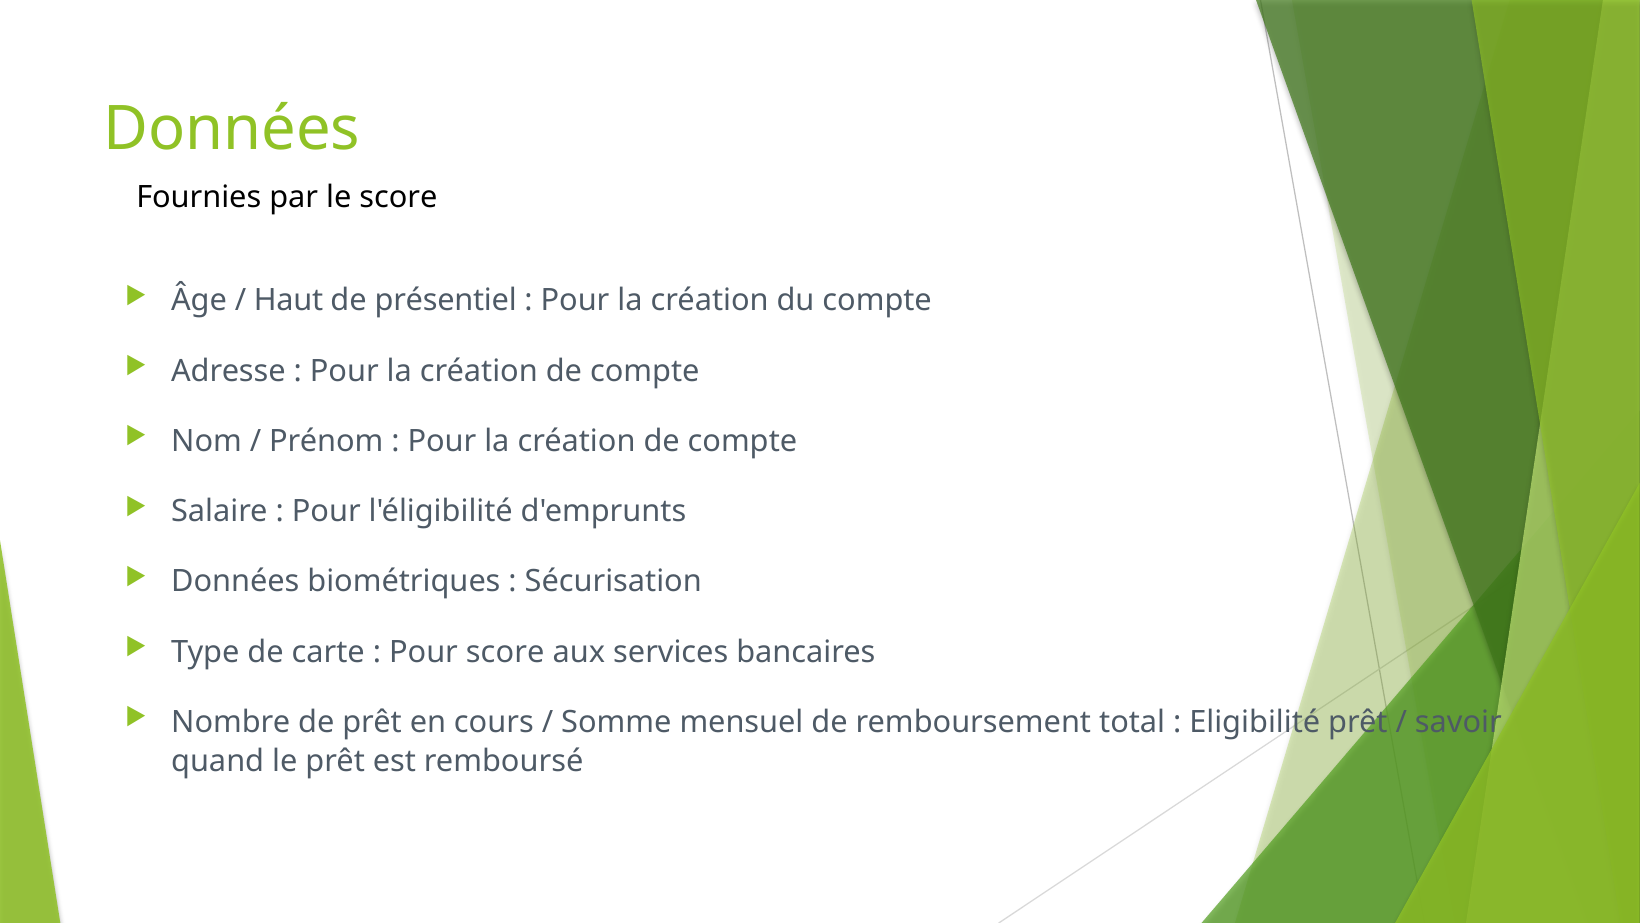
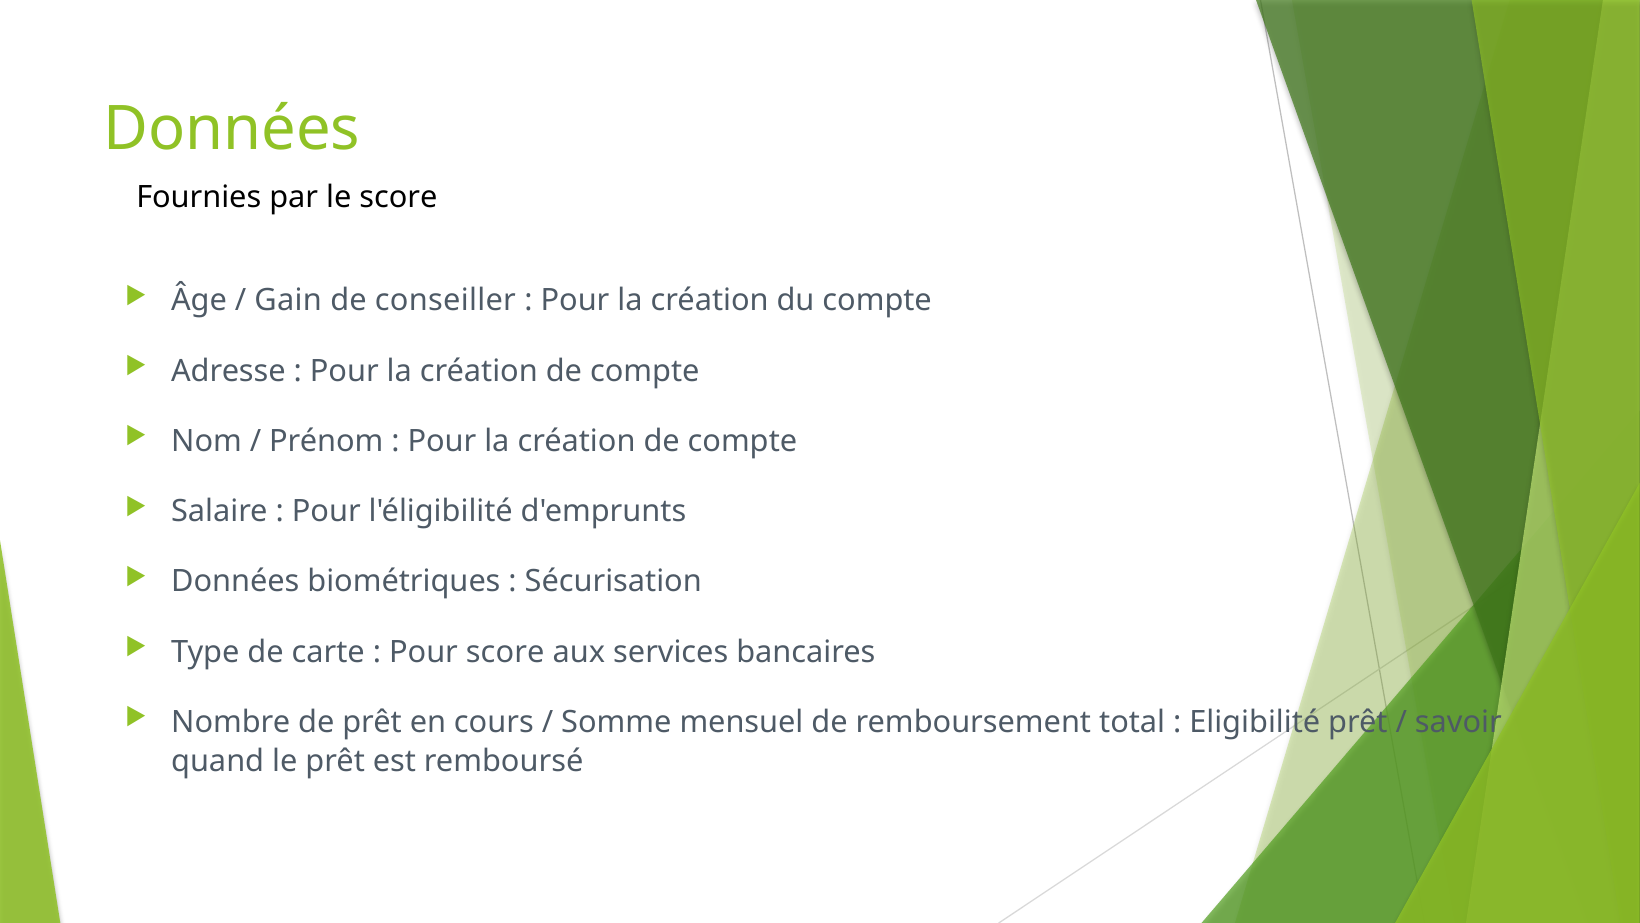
Haut: Haut -> Gain (288, 301)
présentiel: présentiel -> conseiller (445, 301)
